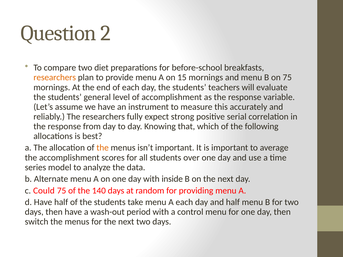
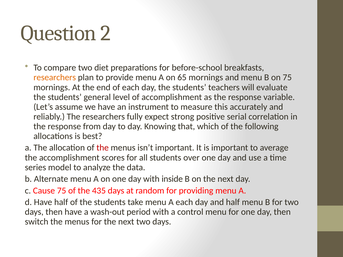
15: 15 -> 65 (182, 78)
the colour: orange -> red (103, 148)
Could: Could -> Cause (44, 191)
140: 140 -> 435 (99, 191)
